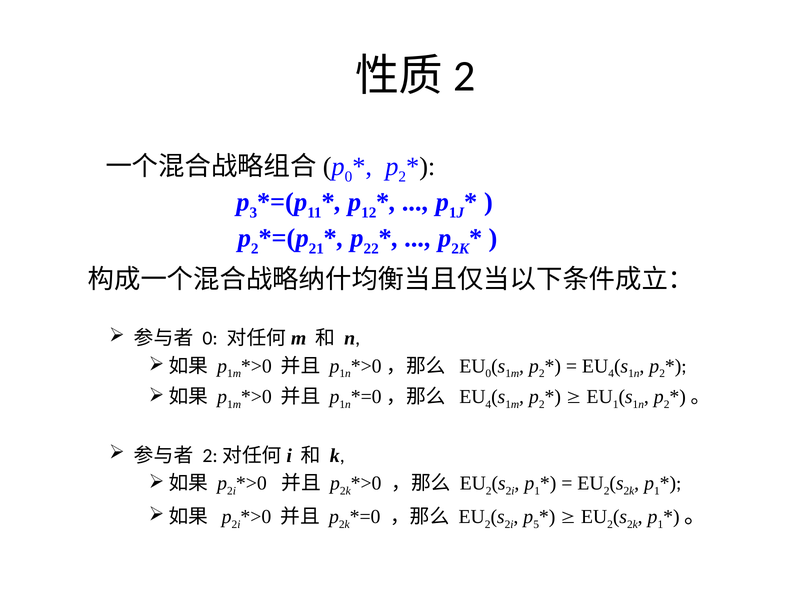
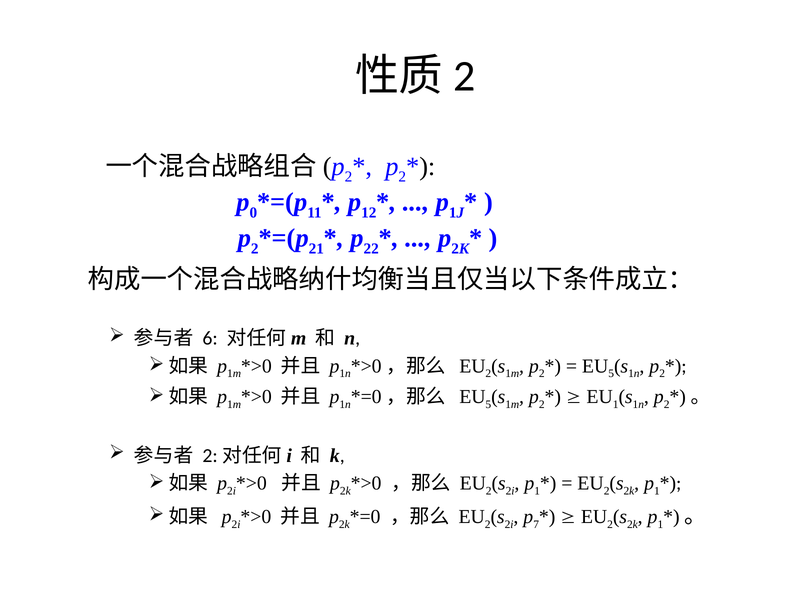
0: 0 -> 2 (348, 177)
3: 3 -> 0 (253, 213)
0: 0 -> 6 (210, 338)
0: 0 -> 2 (488, 374)
4: 4 -> 5 (611, 374)
4: 4 -> 5 (488, 405)
5: 5 -> 7 (536, 525)
